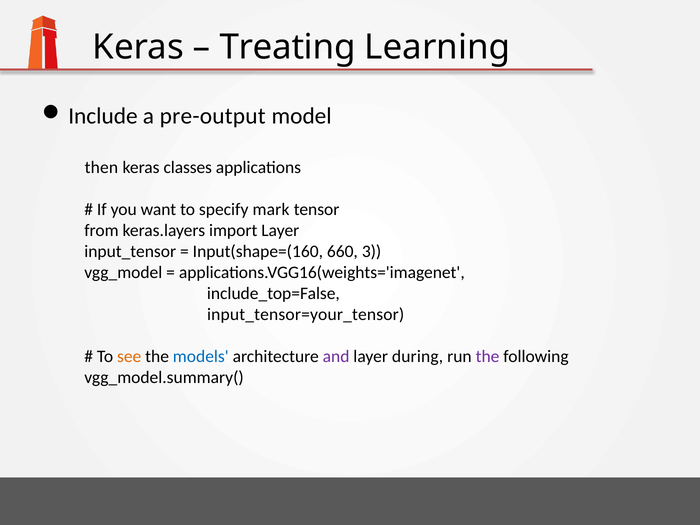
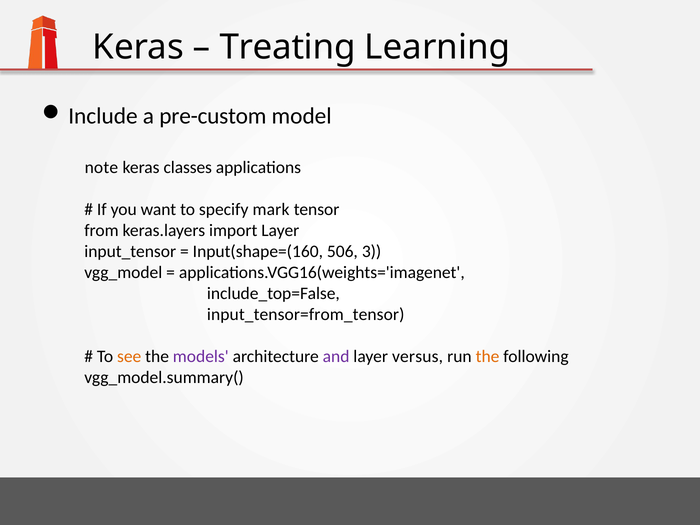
pre-output: pre-output -> pre-custom (213, 116)
then: then -> note (101, 167)
660: 660 -> 506 (342, 251)
input_tensor=your_tensor: input_tensor=your_tensor -> input_tensor=from_tensor (306, 314)
models colour: blue -> purple (201, 356)
during: during -> versus (418, 356)
the colour: purple -> orange (488, 356)
